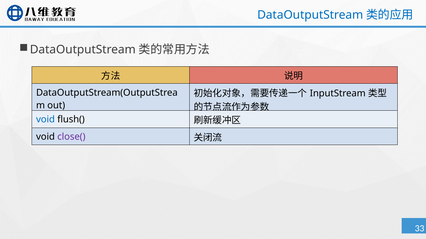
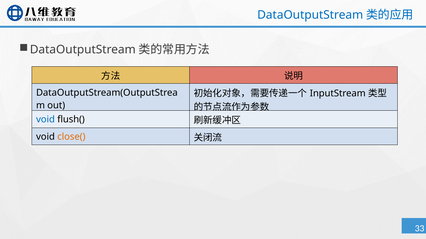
close( colour: purple -> orange (71, 137)
